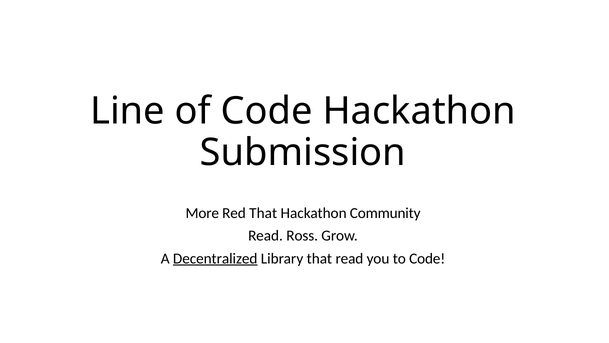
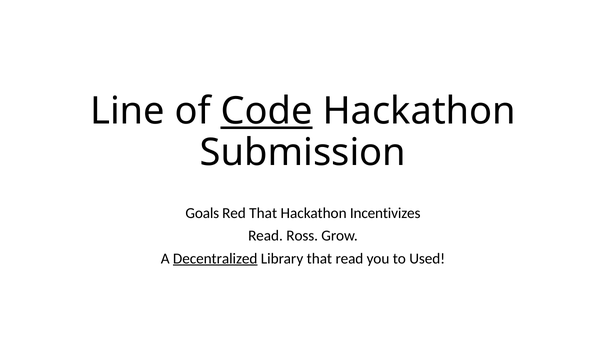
Code underline: none -> present (267, 111)
More: More -> Goals (202, 213)
Community: Community -> Incentivizes (385, 213)
to Code: Code -> Used (427, 258)
